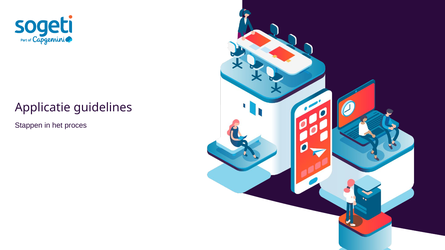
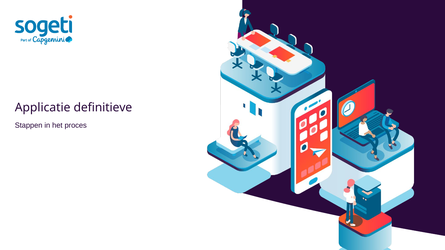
guidelines: guidelines -> definitieve (103, 108)
